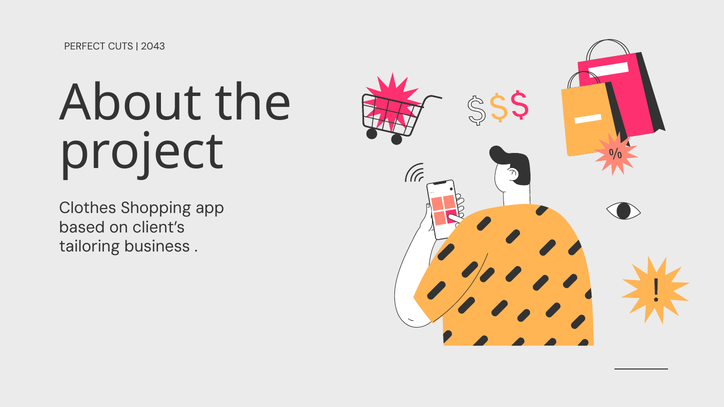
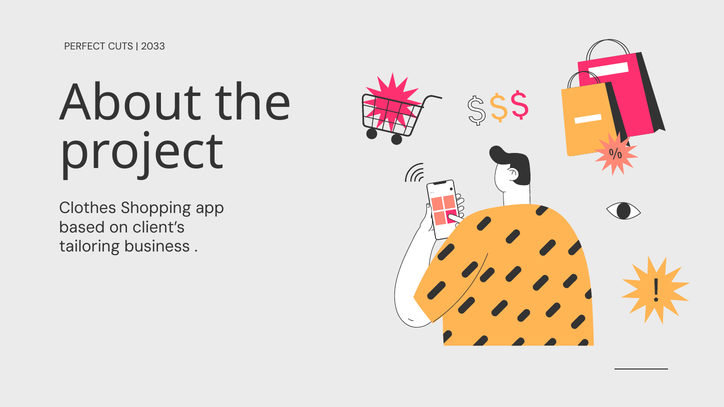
2043: 2043 -> 2033 (153, 47)
